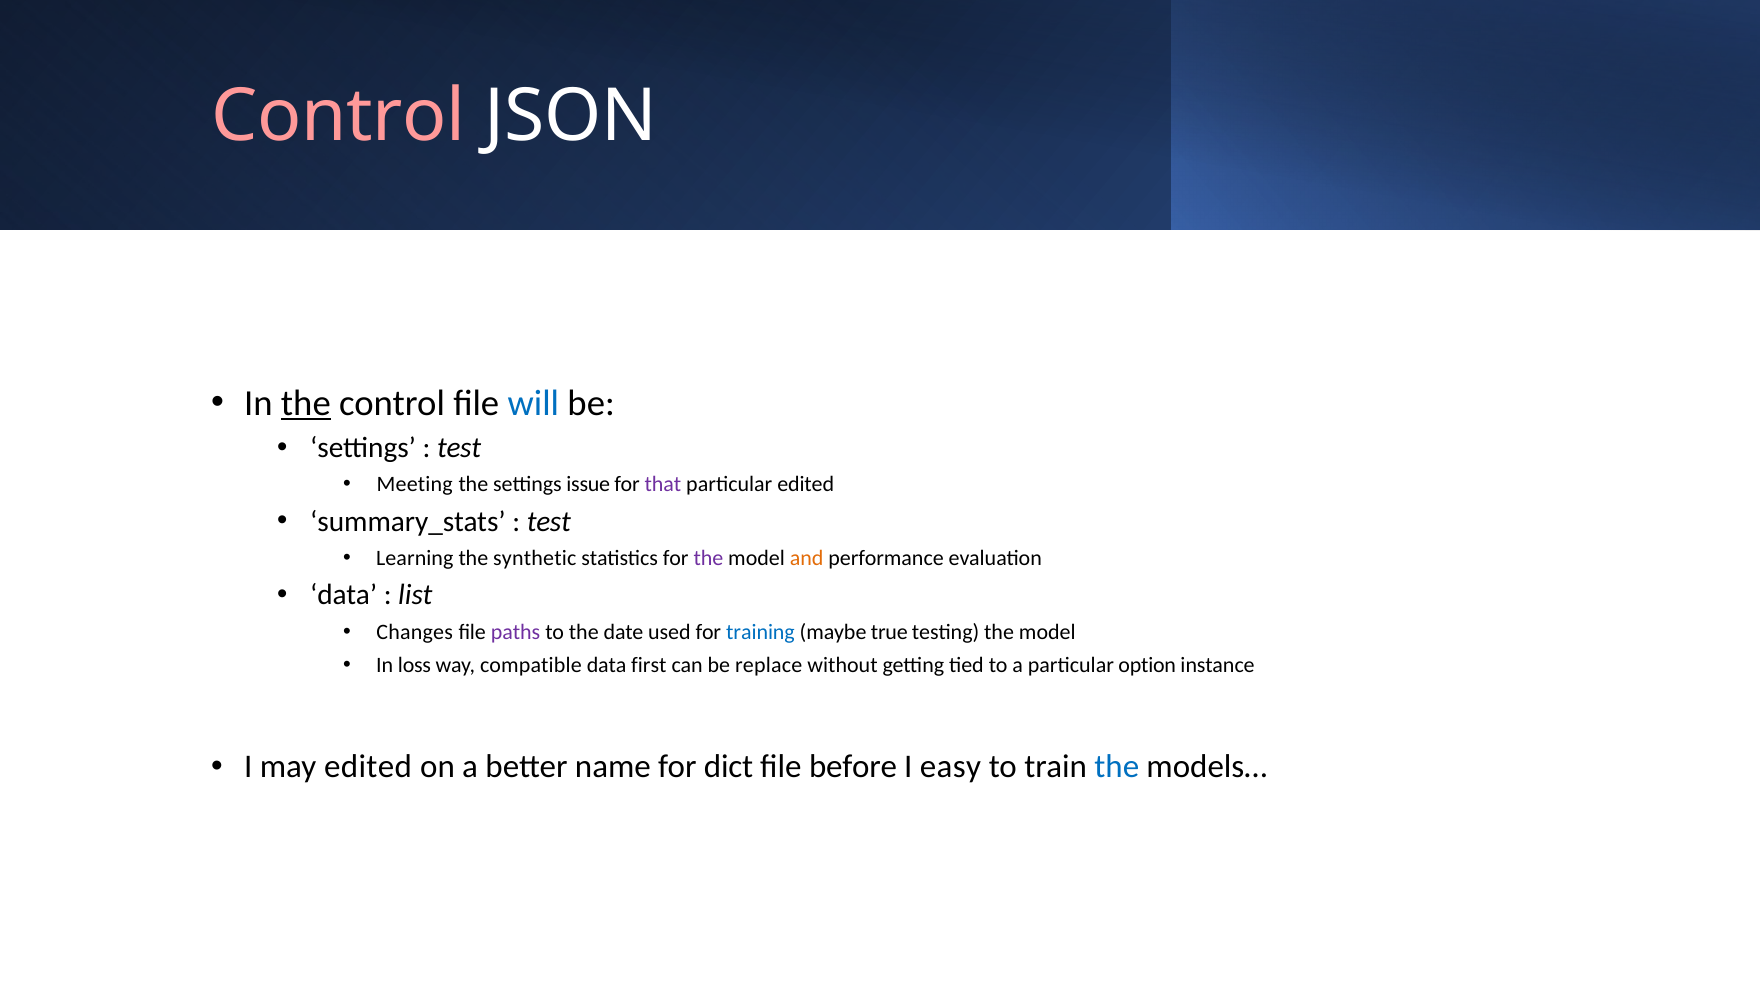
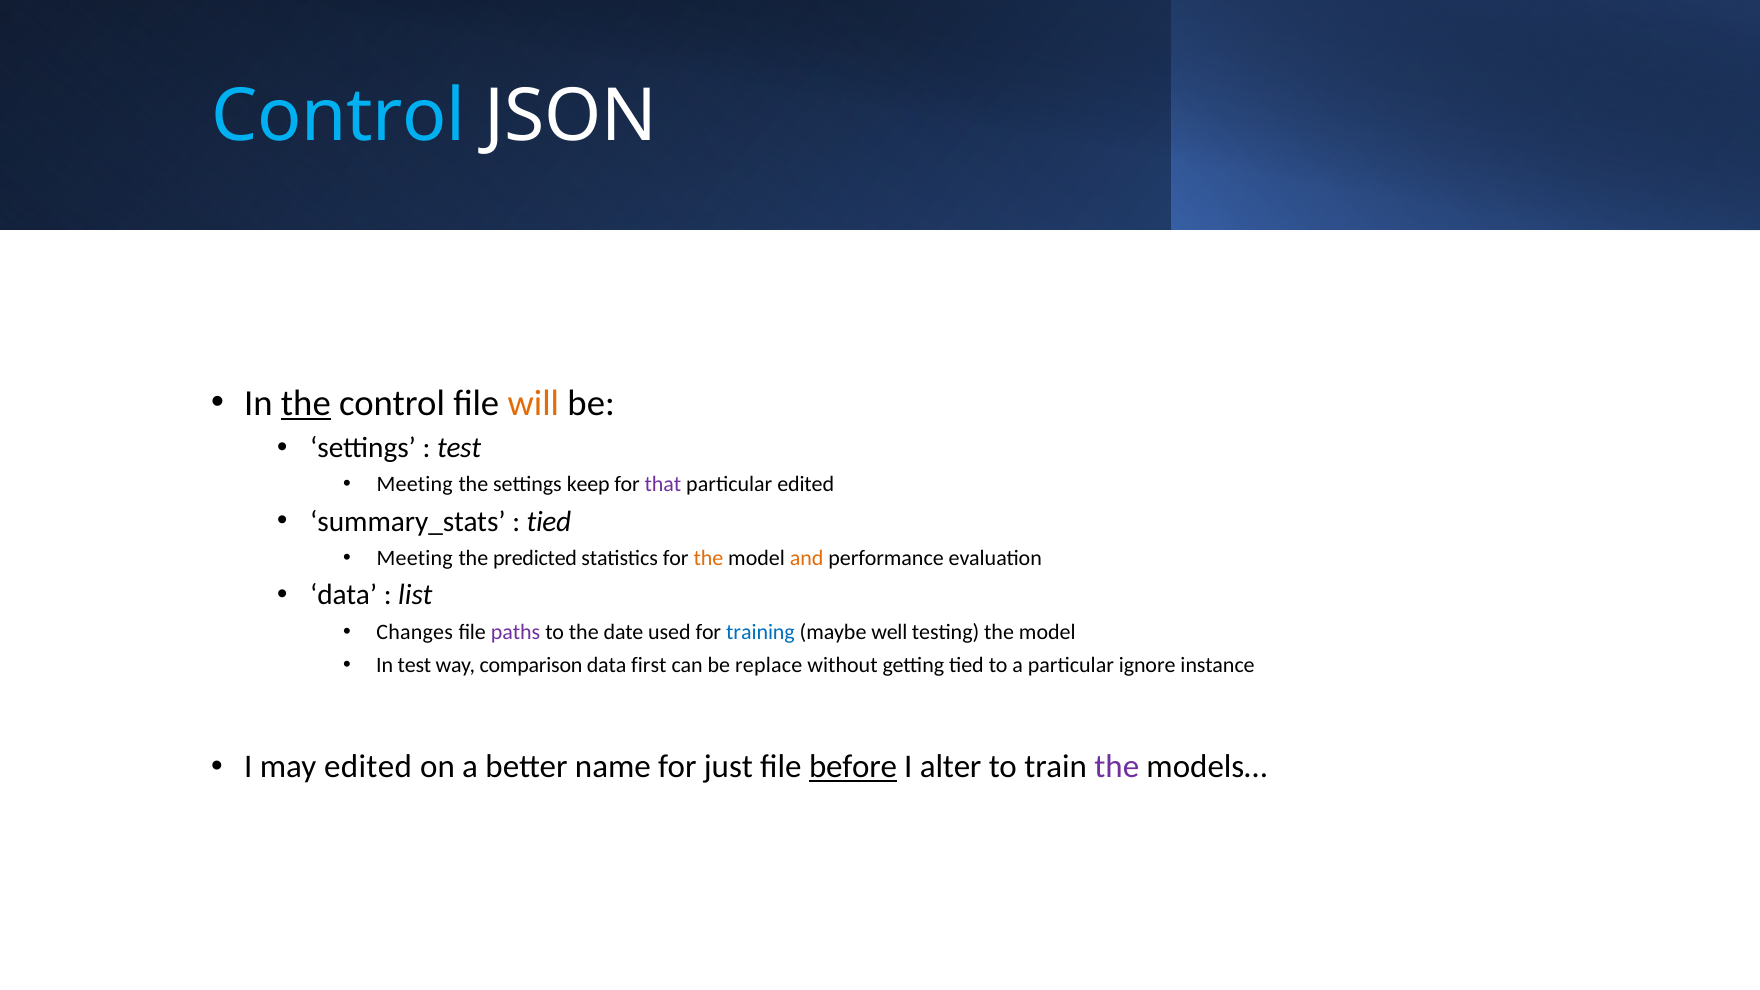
Control colour: pink -> light blue (338, 117)
will colour: blue -> orange (533, 403)
issue: issue -> keep (588, 485)
test: test -> tied (549, 521)
Learning: Learning -> Meeting (415, 558)
synthetic: synthetic -> predicted (535, 558)
the colour: purple -> orange (708, 558)
true: true -> well (889, 632)
In loss: loss -> test (415, 665)
compatible: compatible -> comparison (531, 665)
option: option -> ignore (1147, 665)
dict: dict -> just (728, 767)
before underline: none -> present (853, 767)
easy: easy -> alter (951, 767)
the colour: blue -> purple (1117, 767)
